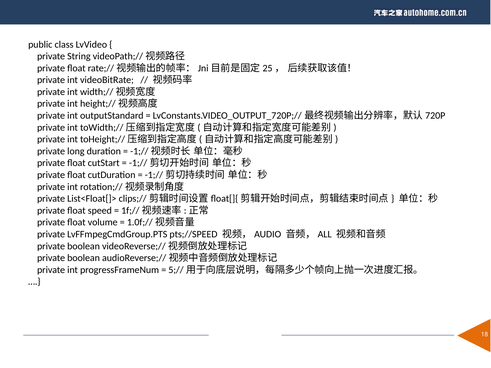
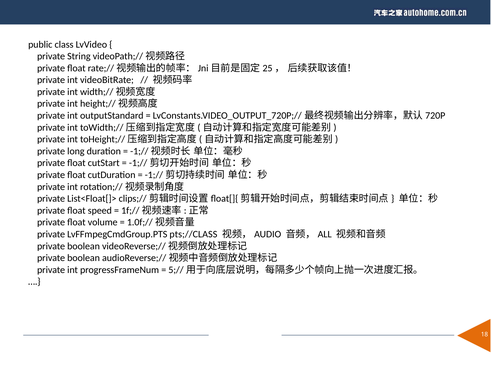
pts;//SPEED: pts;//SPEED -> pts;//CLASS (193, 234)
